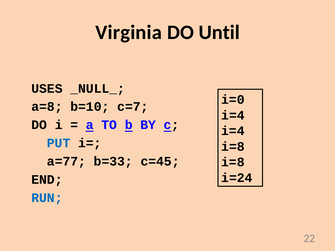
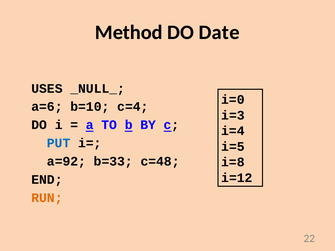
Virginia: Virginia -> Method (129, 32)
Until: Until -> Date (219, 32)
a=8: a=8 -> a=6 (47, 107)
c=7: c=7 -> c=4 (133, 107)
i=4: i=4 -> i=3 (233, 115)
i=8: i=8 -> i=5 (233, 147)
a=77: a=77 -> a=92 (66, 162)
c=45: c=45 -> c=48 (160, 162)
i=24: i=24 -> i=12 (237, 178)
RUN colour: blue -> orange (47, 198)
